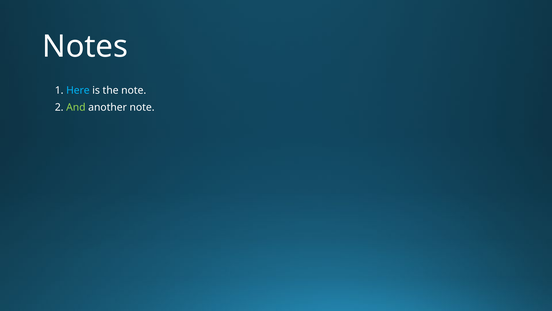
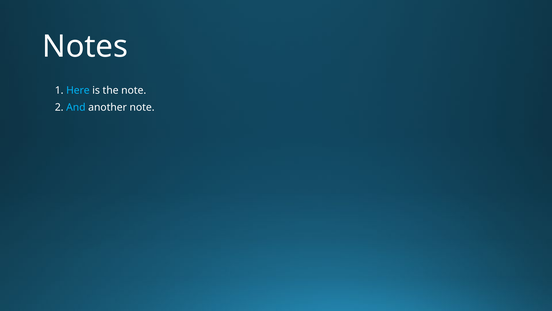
And colour: light green -> light blue (76, 107)
